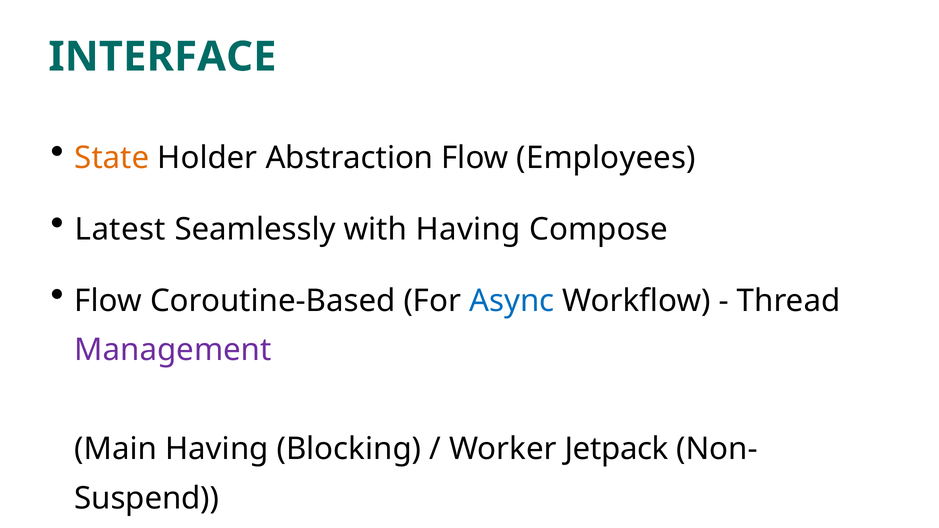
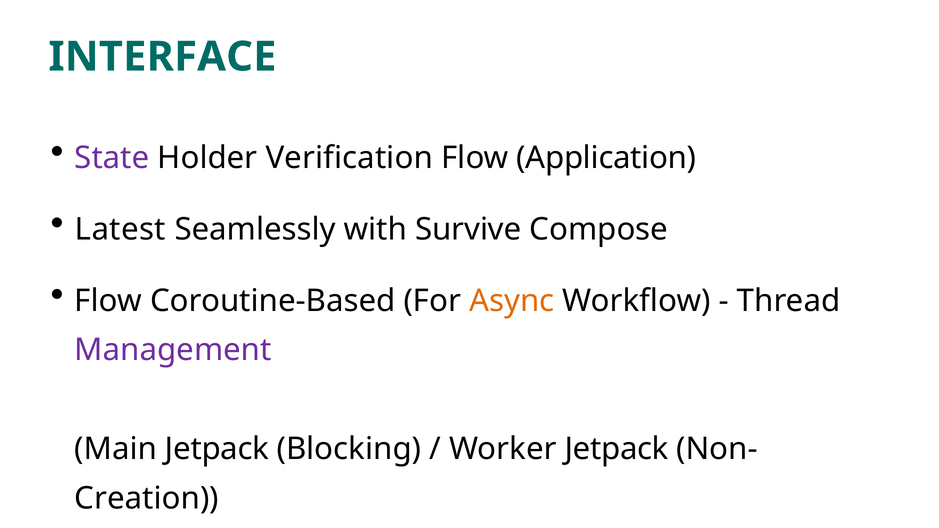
State colour: orange -> purple (112, 158)
Abstraction: Abstraction -> Verification (349, 158)
Employees: Employees -> Application (606, 158)
with Having: Having -> Survive (468, 229)
Async colour: blue -> orange (512, 301)
Main Having: Having -> Jetpack (217, 449)
Suspend: Suspend -> Creation (147, 498)
